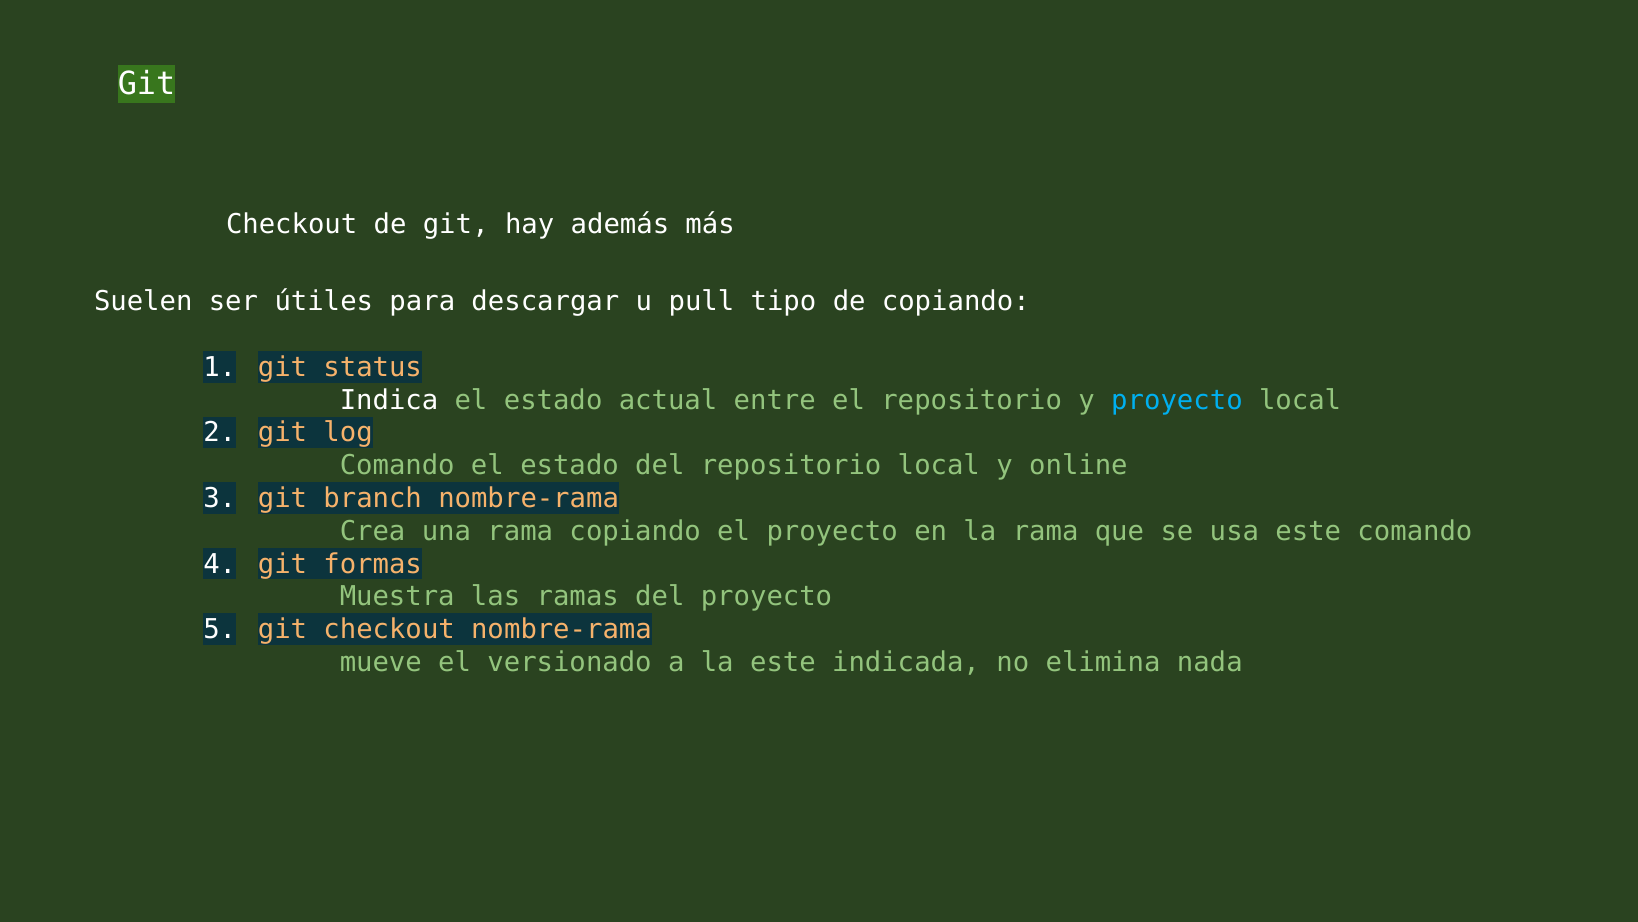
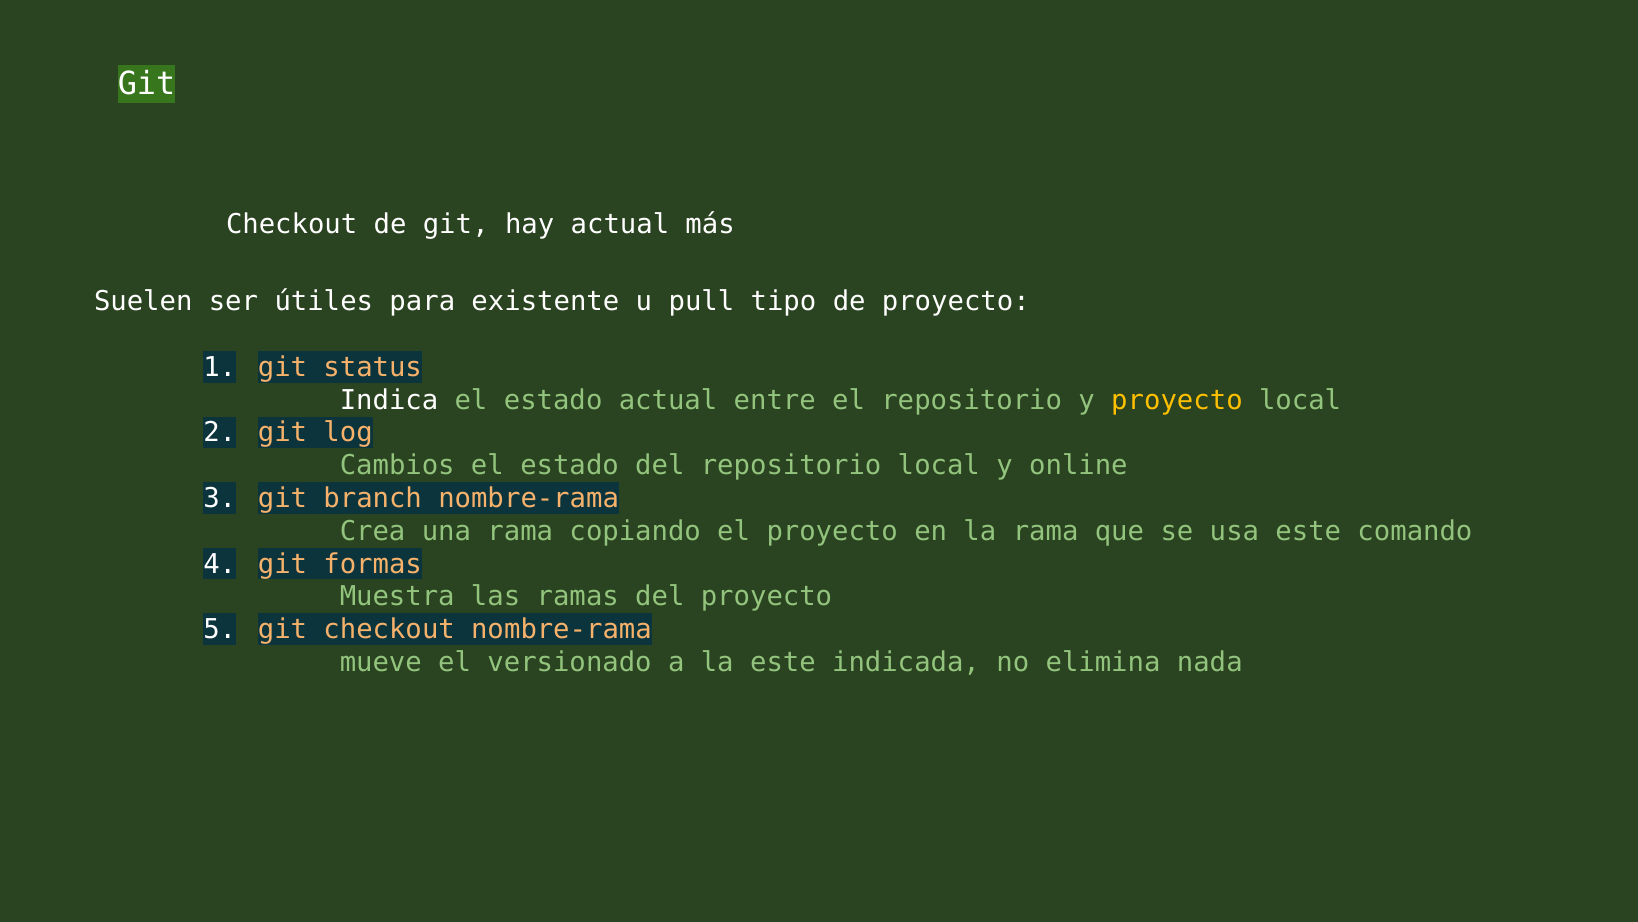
hay además: además -> actual (620, 225)
descargar: descargar -> existente (545, 302)
de copiando: copiando -> proyecto (956, 302)
proyecto colour: light blue -> yellow (1177, 400)
Comando: Comando -> Cambios (397, 465)
